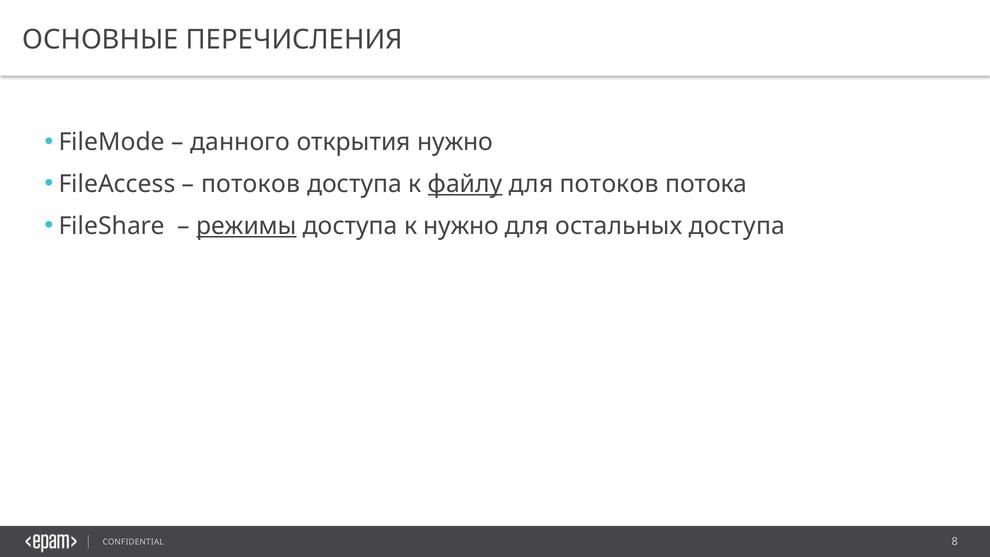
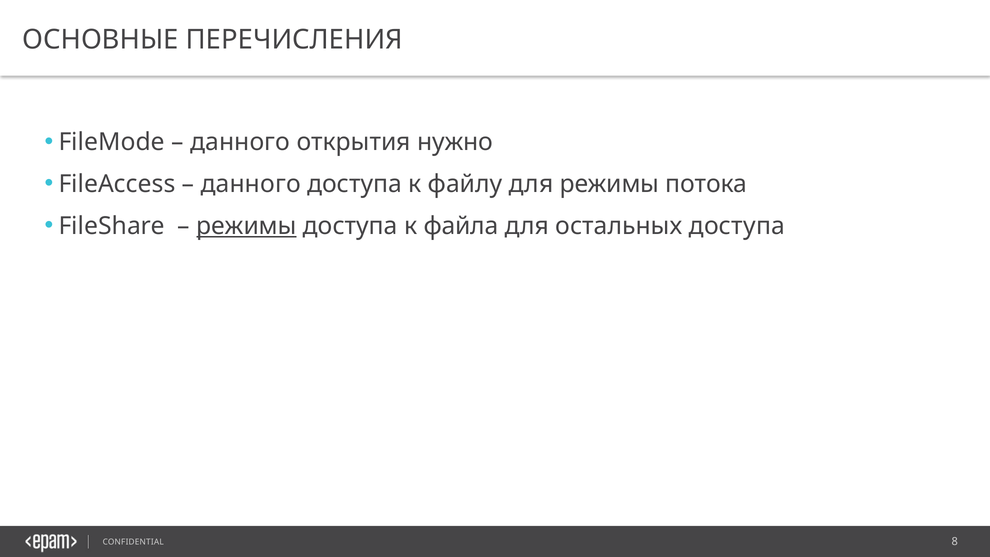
потоков: потоков -> данного (251, 184)
файлу underline: present -> none (465, 184)
для потоков: потоков -> режимы (609, 184)
к нужно: нужно -> файла (461, 226)
